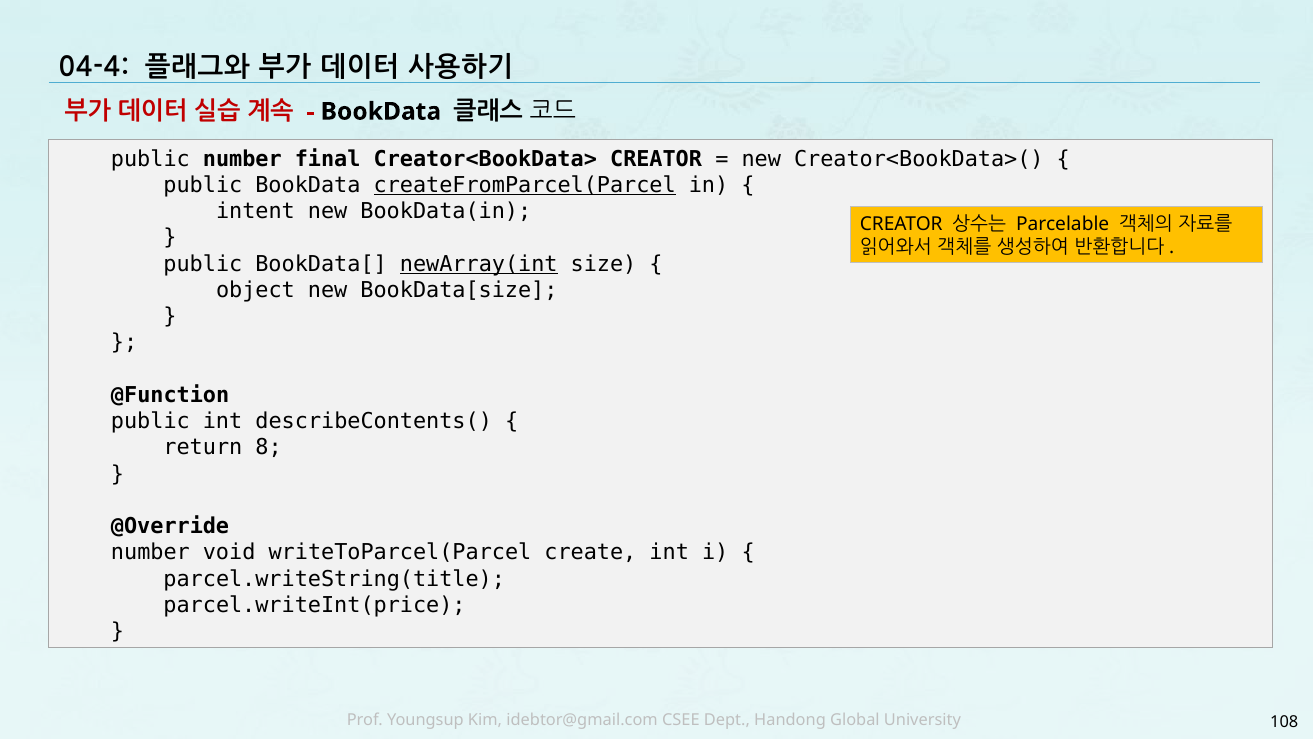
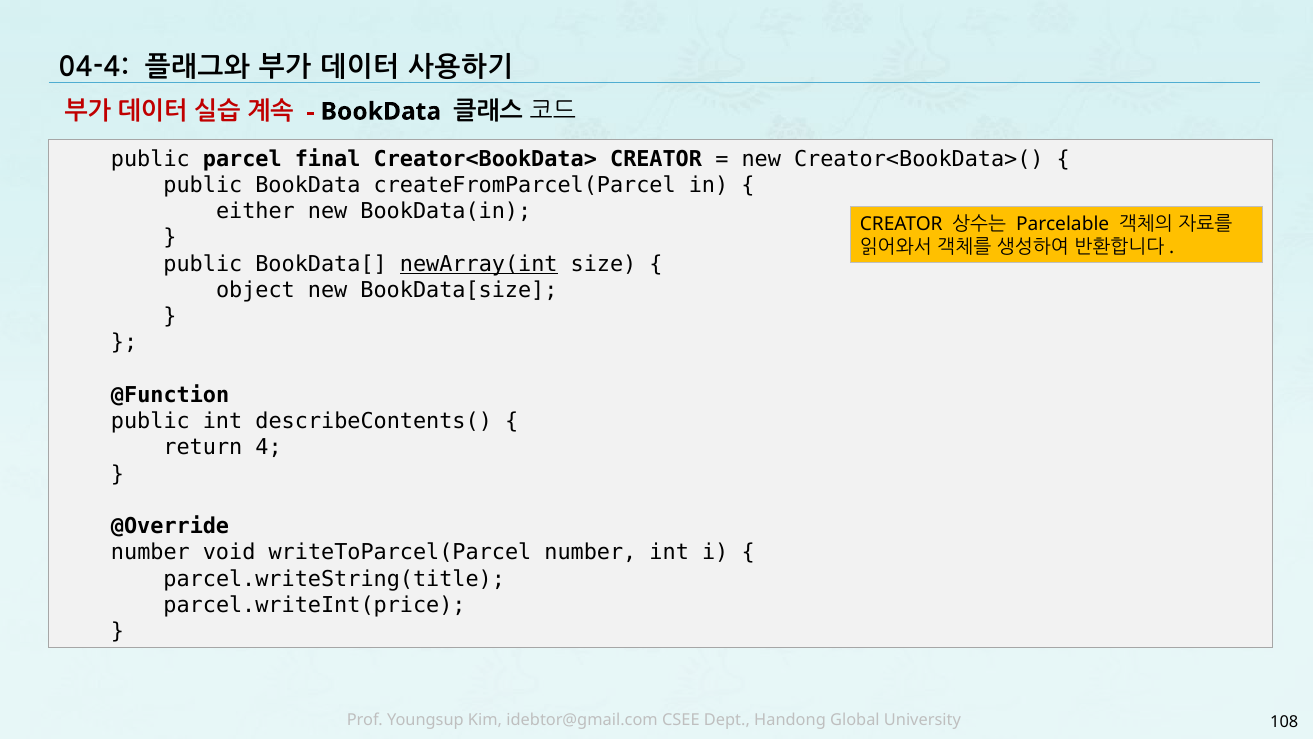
public number: number -> parcel (242, 159)
createFromParcel(Parcel underline: present -> none (525, 185)
intent: intent -> either (255, 211)
8: 8 -> 4 (269, 447)
writeToParcel(Parcel create: create -> number (590, 552)
